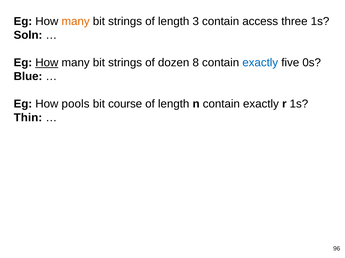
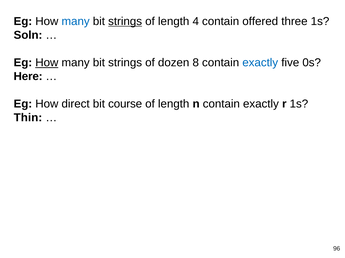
many colour: orange -> blue (76, 21)
strings underline: none -> present (125, 21)
3: 3 -> 4 (196, 21)
access: access -> offered (260, 21)
Blue: Blue -> Here (28, 77)
pools: pools -> direct (76, 104)
